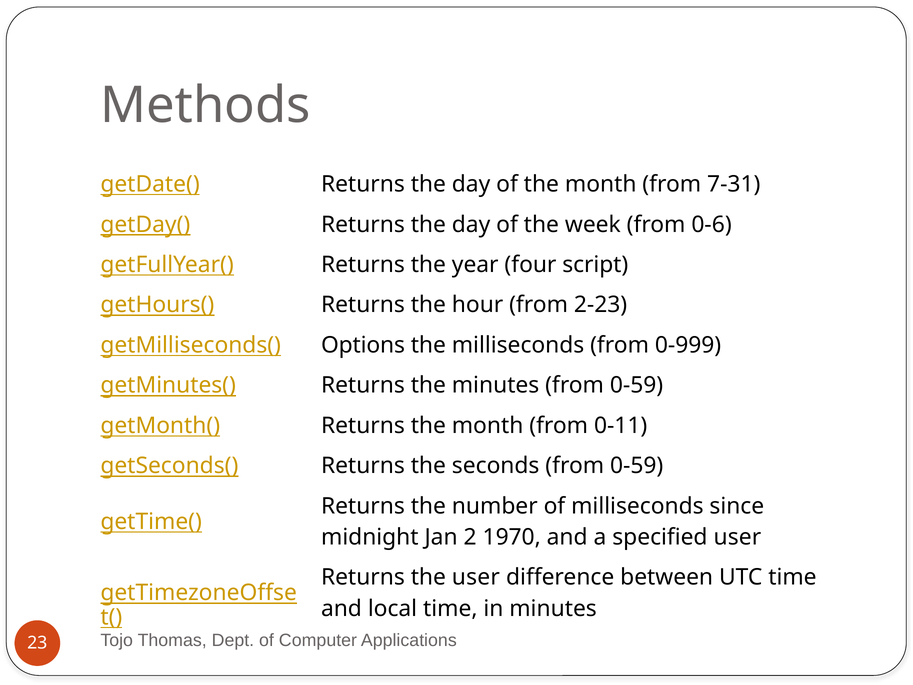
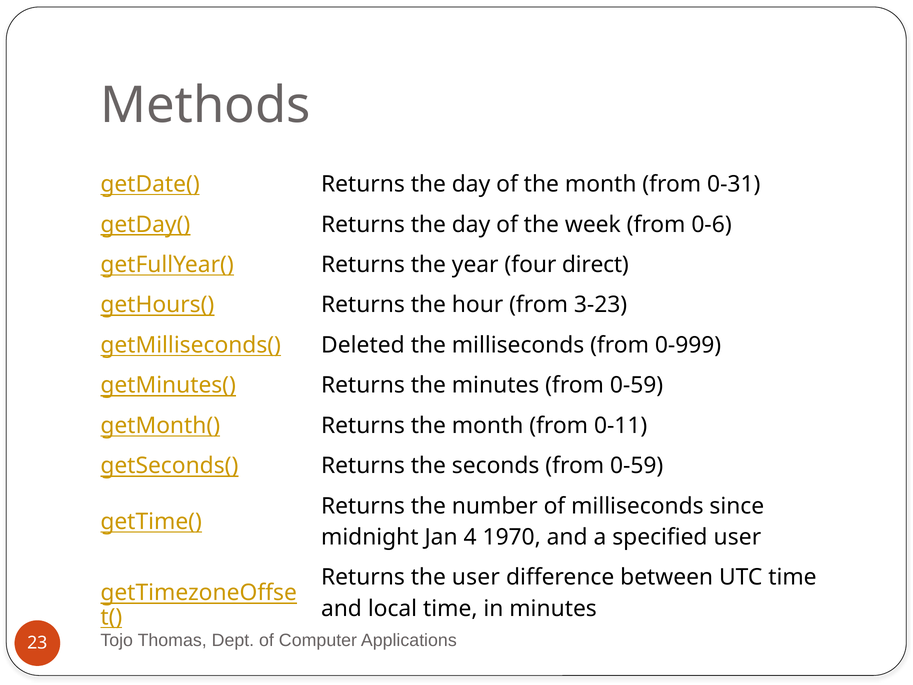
7-31: 7-31 -> 0-31 (734, 184)
script: script -> direct (595, 265)
2-23: 2-23 -> 3-23 (601, 305)
Options: Options -> Deleted (363, 345)
2: 2 -> 4 (470, 537)
